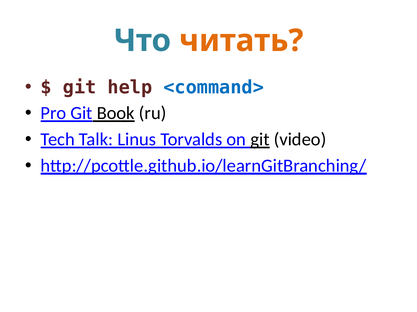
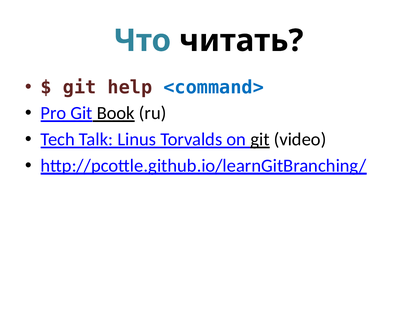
читать colour: orange -> black (241, 41)
